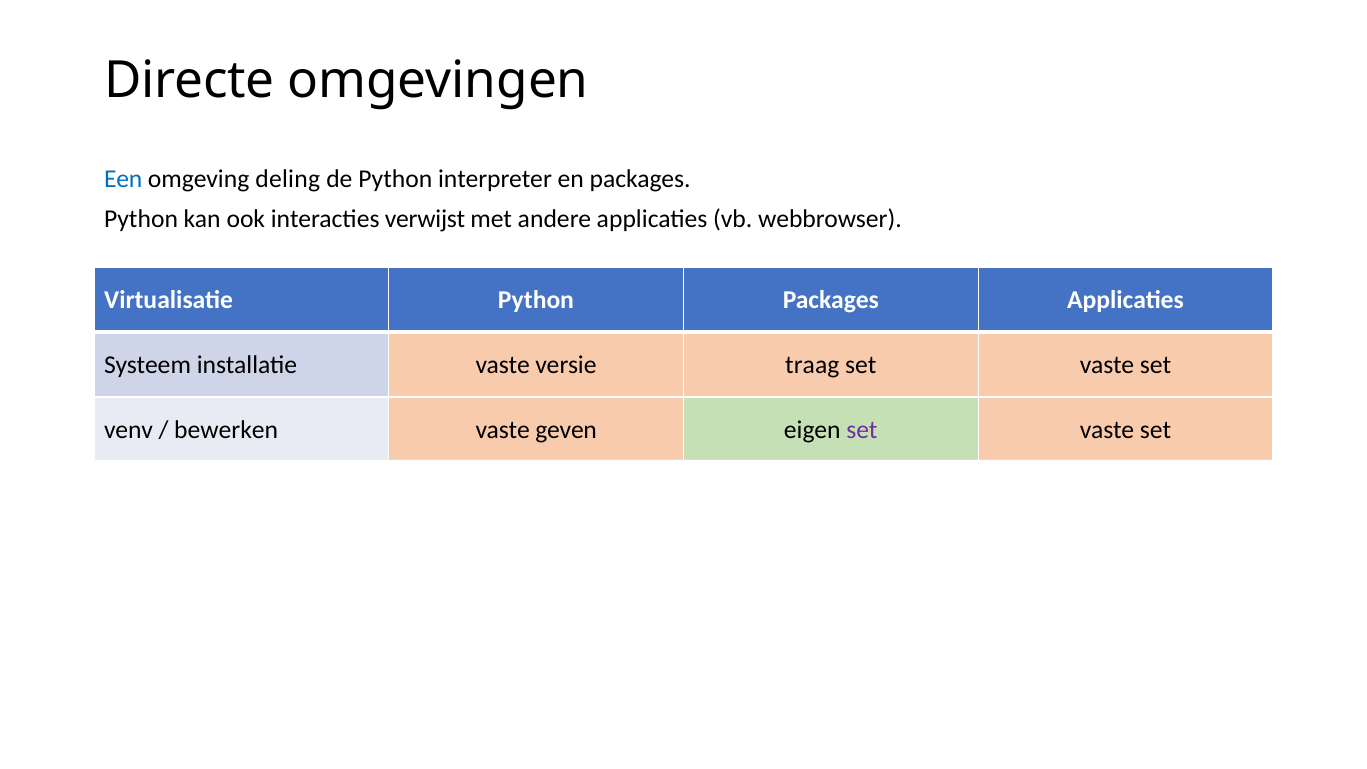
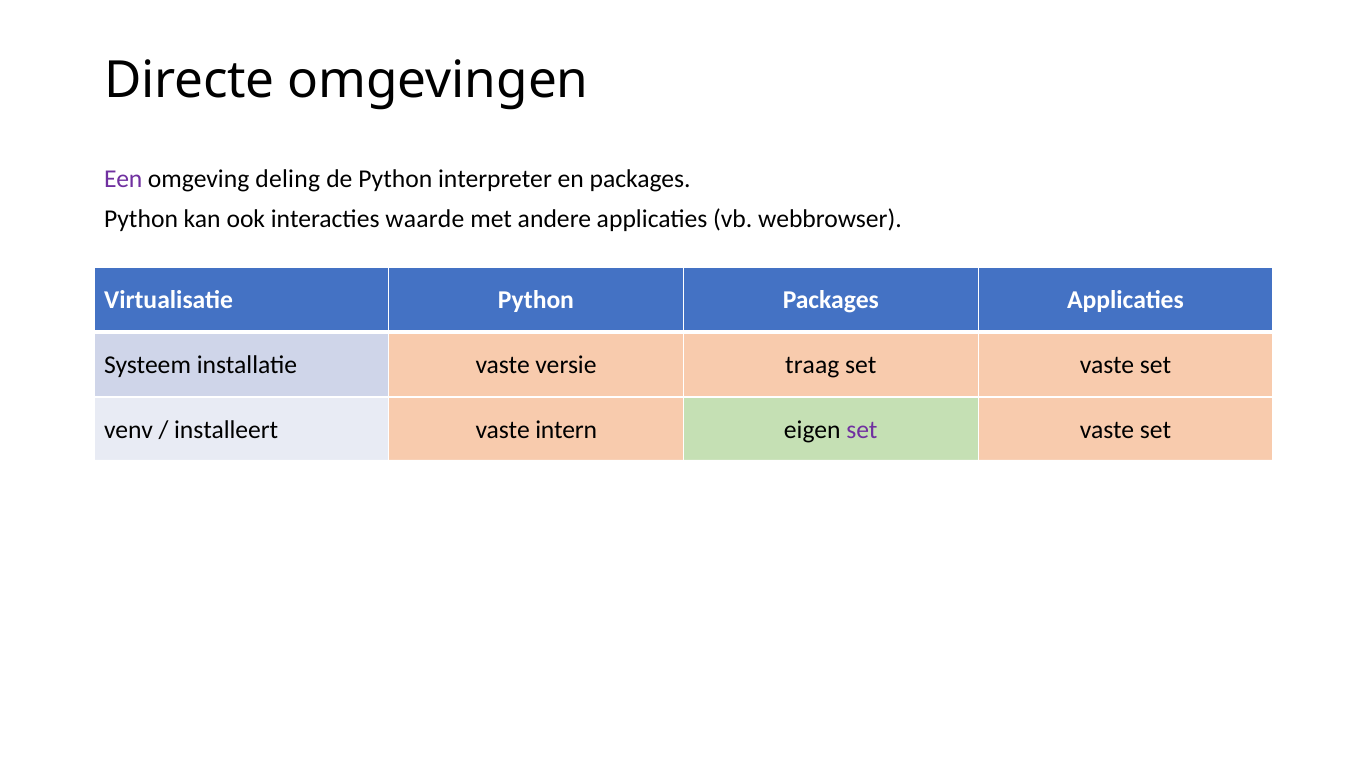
Een colour: blue -> purple (123, 180)
verwijst: verwijst -> waarde (425, 219)
bewerken: bewerken -> installeert (226, 430)
geven: geven -> intern (566, 430)
